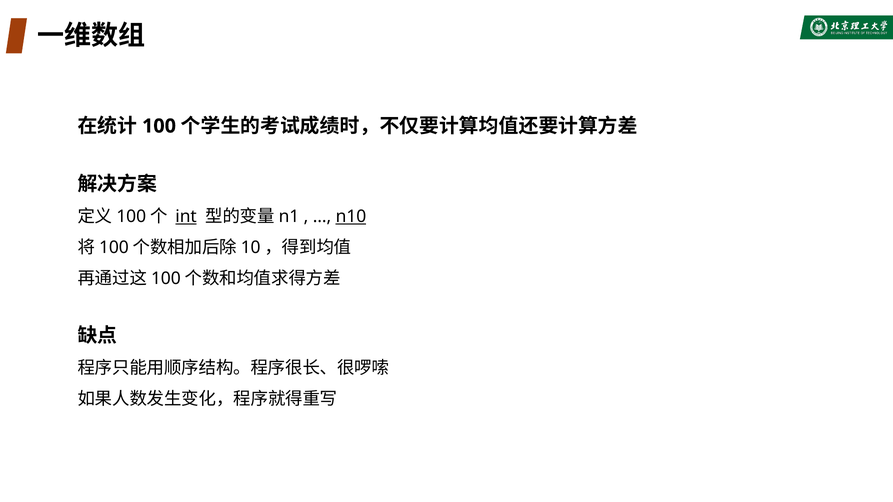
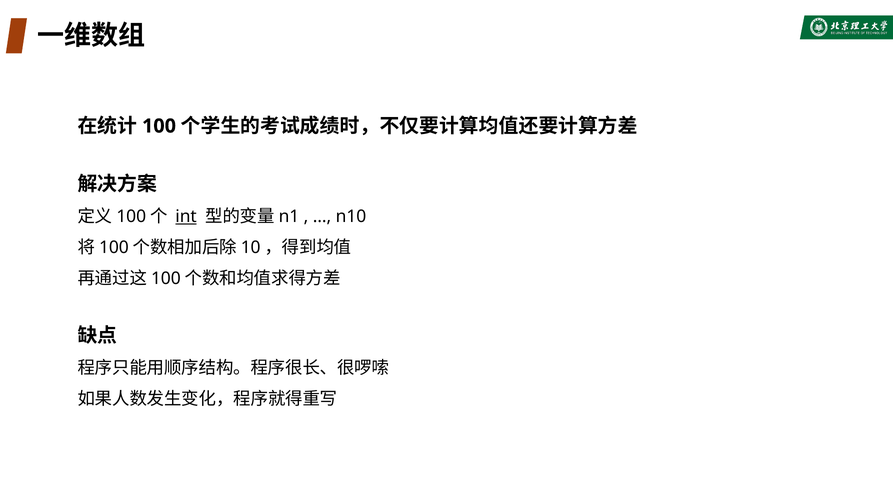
n10 underline: present -> none (351, 217)
